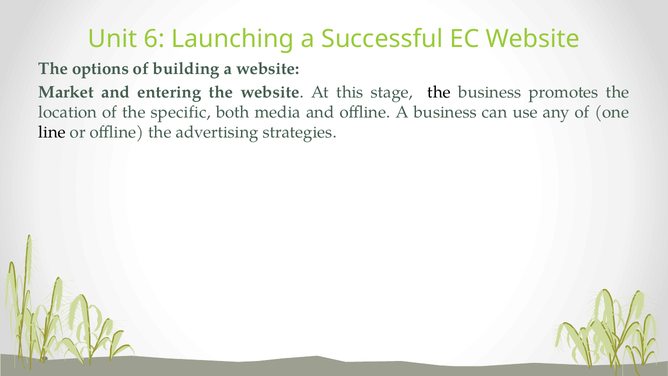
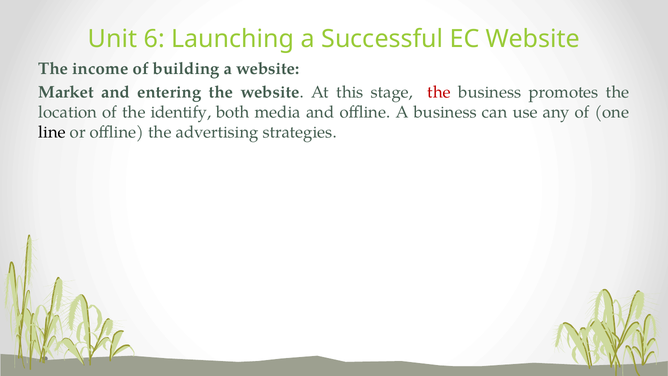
options: options -> income (100, 69)
the colour: black -> red (439, 92)
specific: specific -> identify (181, 112)
